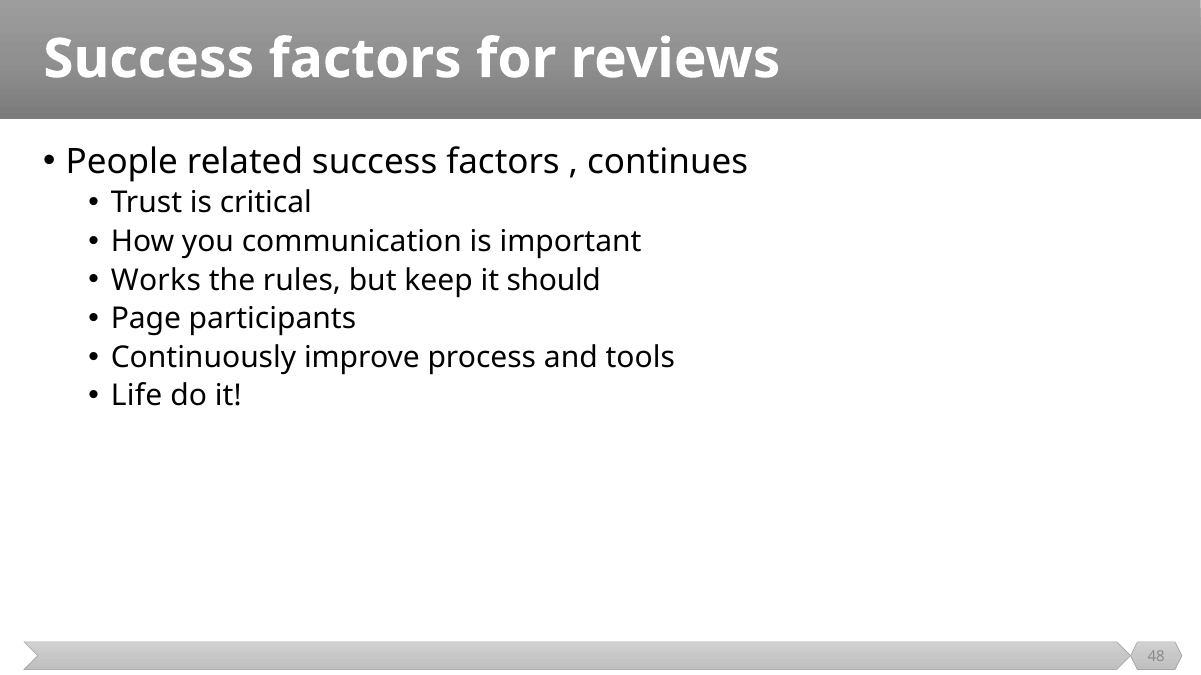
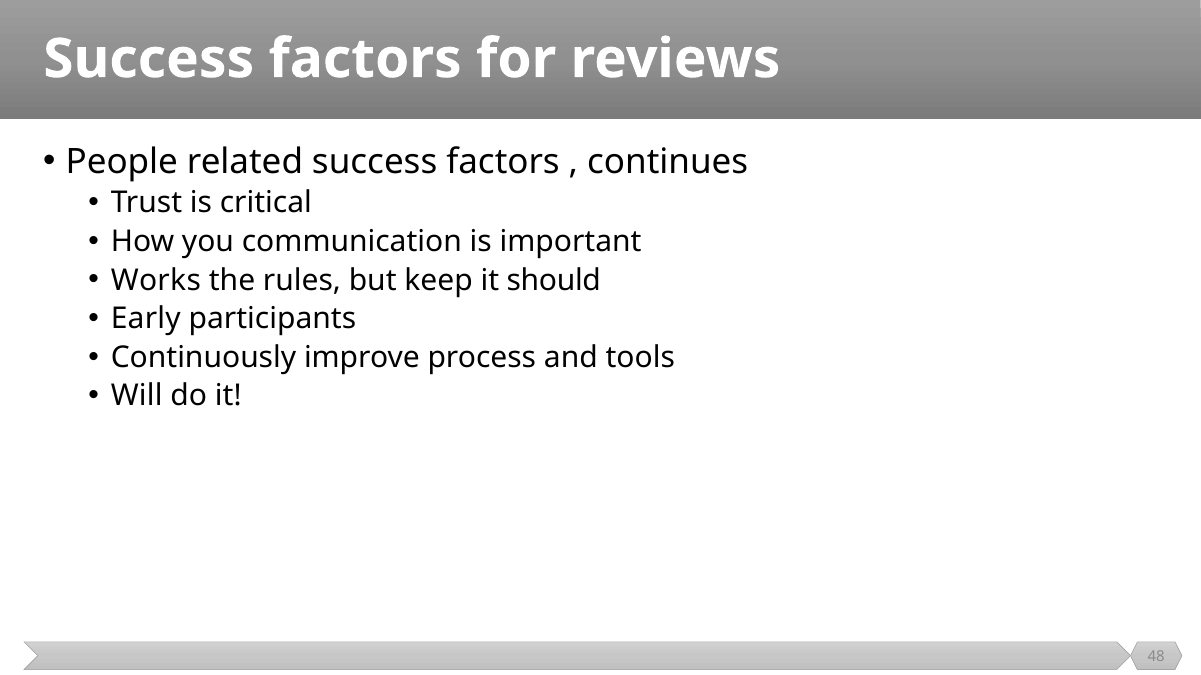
Page: Page -> Early (146, 319)
Life: Life -> Will (137, 396)
